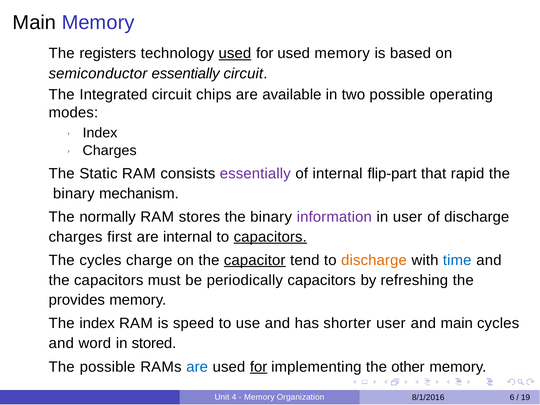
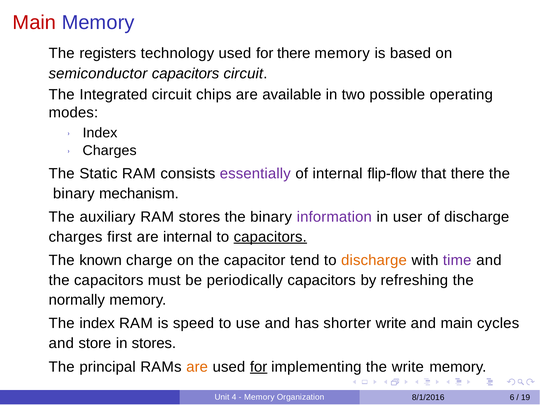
Main colour: black -> red (34, 23)
used underline: present -> none (235, 53)
for used: used -> there (294, 53)
semiconductor essentially: essentially -> capacitors (186, 74)
flip-part: flip-part -> flip-flow (392, 174)
that rapid: rapid -> there (468, 174)
normally: normally -> auxiliary (108, 217)
The cycles: cycles -> known (101, 260)
capacitor underline: present -> none (255, 260)
time colour: blue -> purple (457, 260)
provides: provides -> normally (77, 300)
shorter user: user -> write (391, 324)
word: word -> store (95, 344)
in stored: stored -> stores (154, 344)
The possible: possible -> principal (108, 367)
are colour: blue -> orange (197, 367)
the other: other -> write (408, 367)
